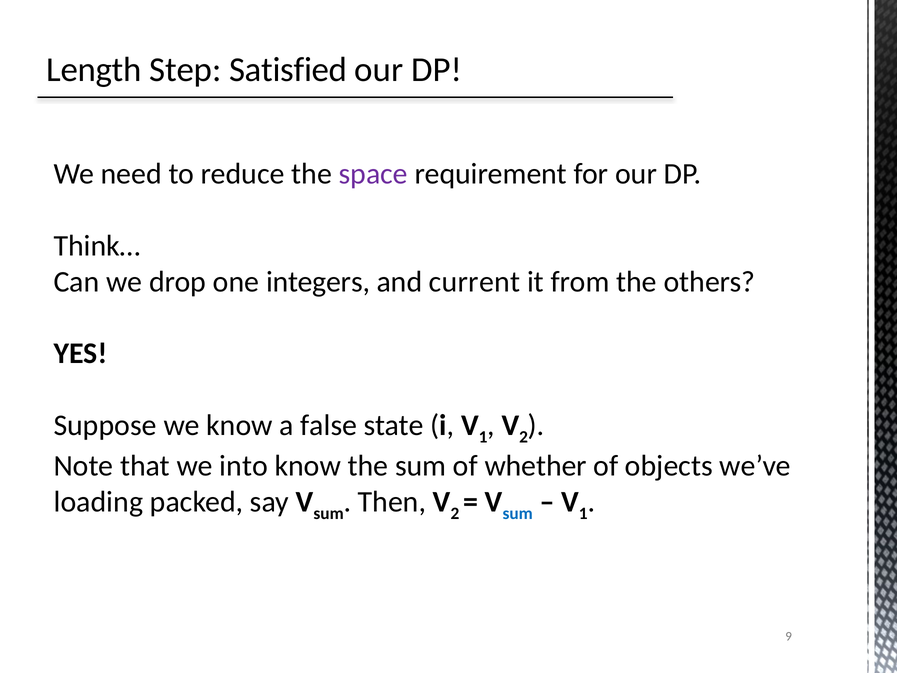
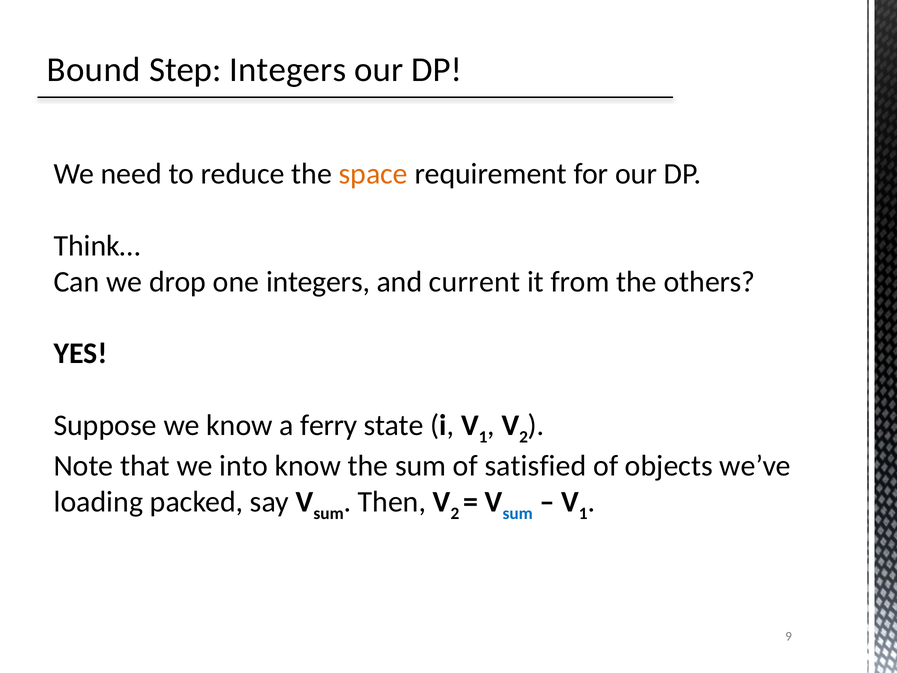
Length: Length -> Bound (94, 70)
Step Satisfied: Satisfied -> Integers (288, 70)
space colour: purple -> orange (373, 174)
false: false -> ferry (329, 425)
whether: whether -> satisfied (536, 466)
